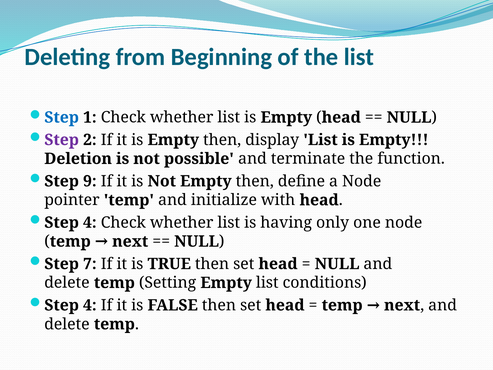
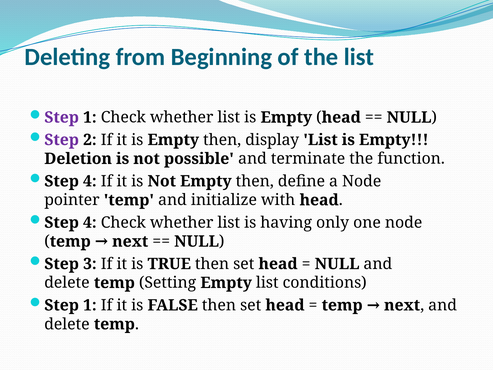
Step colour: blue -> purple (62, 117)
9: 9 -> 4 (90, 181)
7: 7 -> 3 (90, 264)
4: 4 -> 1 (90, 305)
